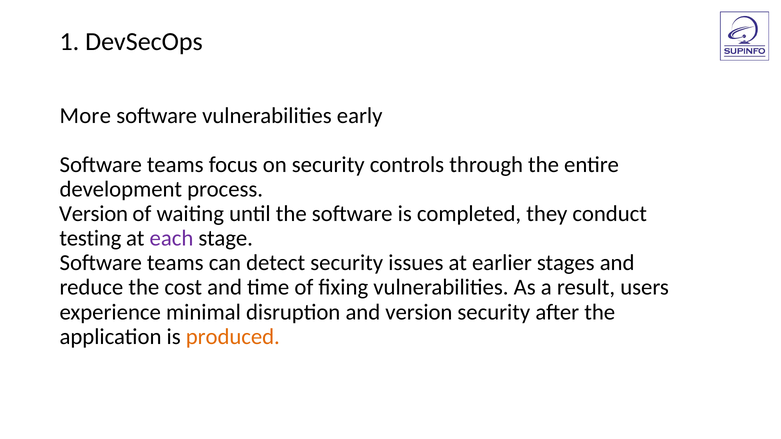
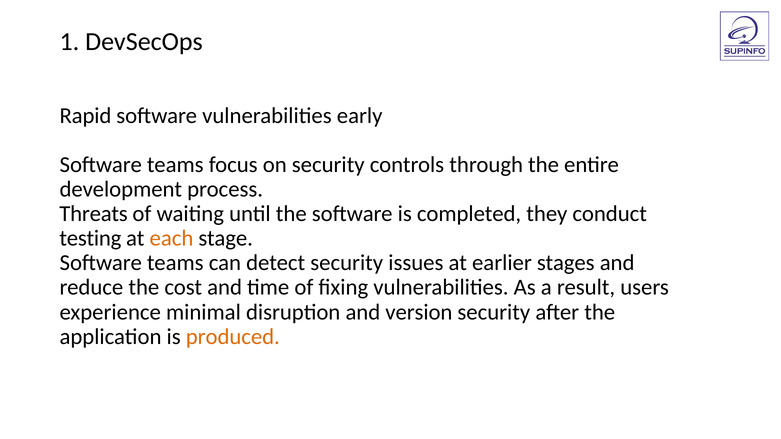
More: More -> Rapid (85, 116)
Version: Version -> Threats (94, 214)
each colour: purple -> orange (171, 239)
